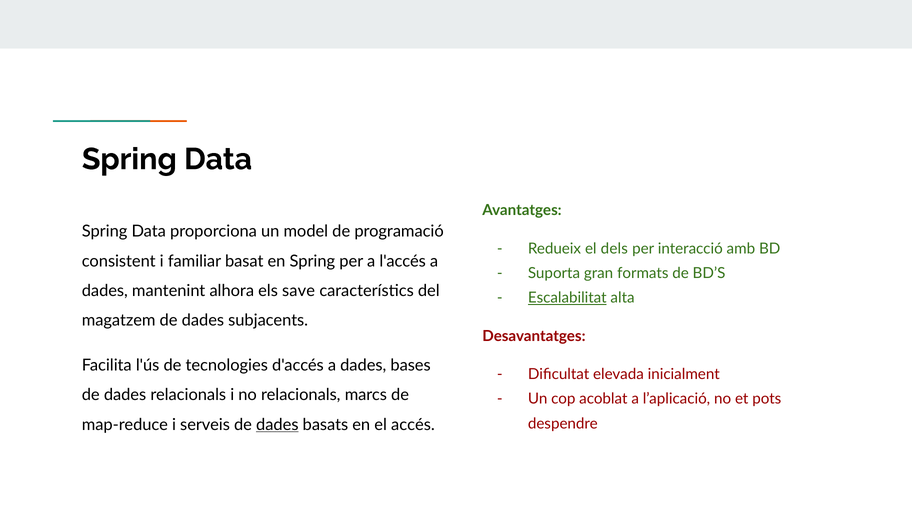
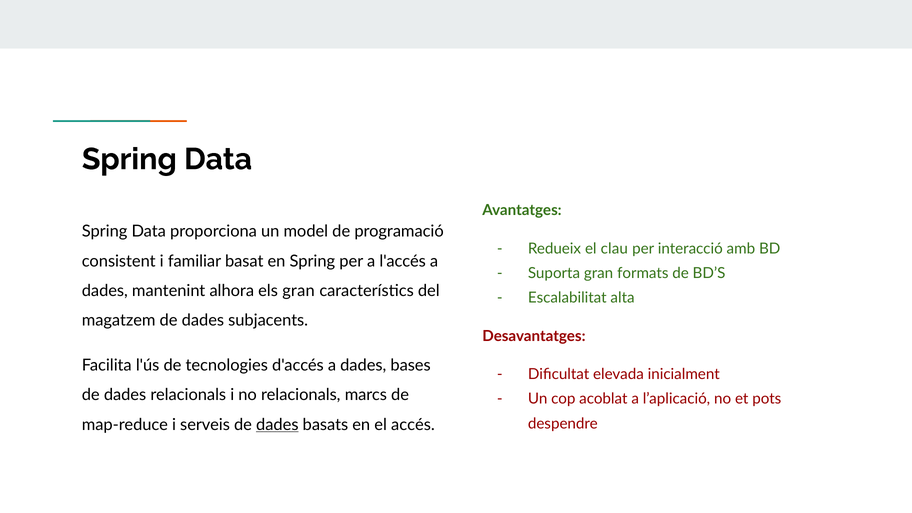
dels: dels -> clau (614, 249)
els save: save -> gran (298, 291)
Escalabilitat underline: present -> none (567, 298)
